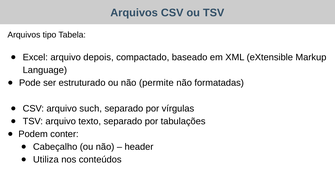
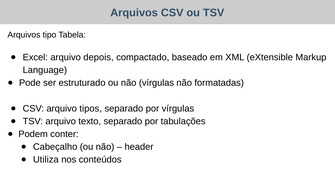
não permite: permite -> vírgulas (156, 83)
such: such -> tipos (91, 109)
